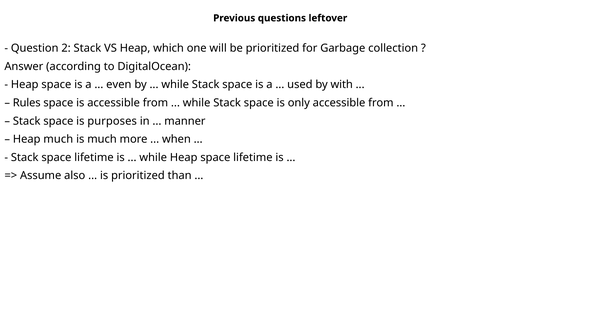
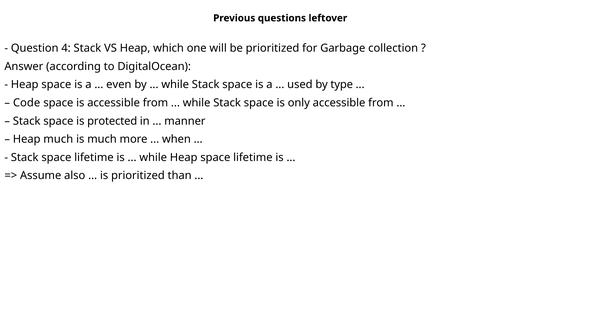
2: 2 -> 4 (66, 48)
with: with -> type (342, 84)
Rules: Rules -> Code (27, 103)
purposes: purposes -> protected (112, 121)
